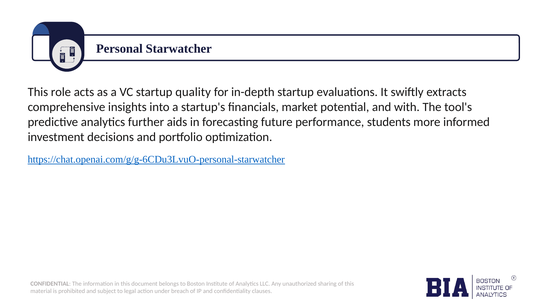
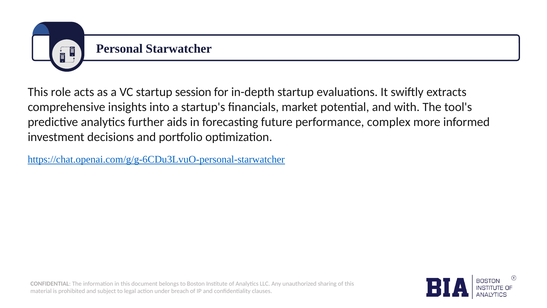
quality: quality -> session (193, 92)
students: students -> complex (389, 122)
